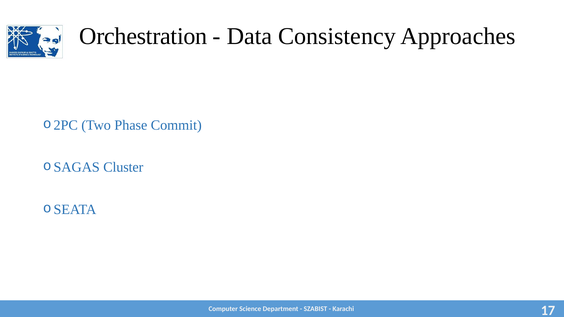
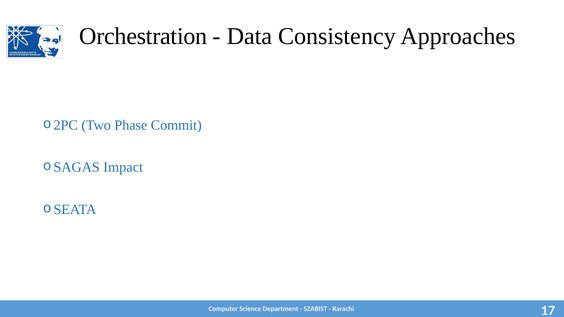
Cluster: Cluster -> Impact (123, 167)
